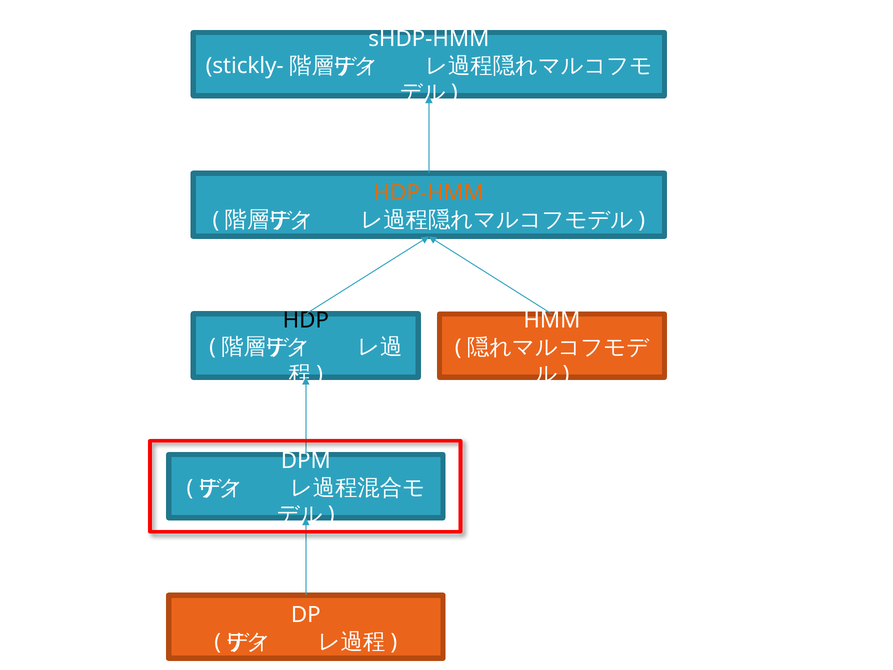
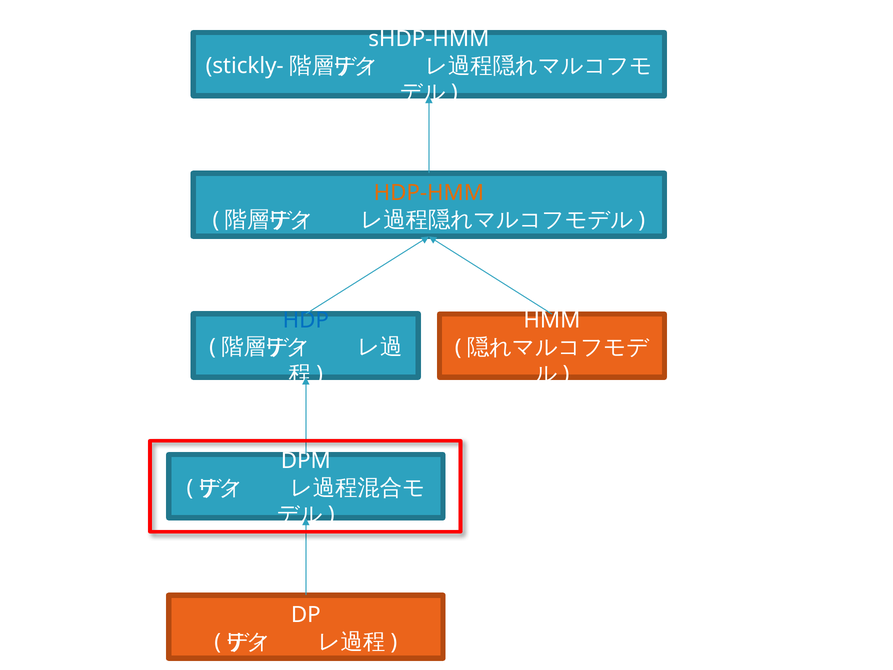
HDP colour: black -> blue (306, 320)
